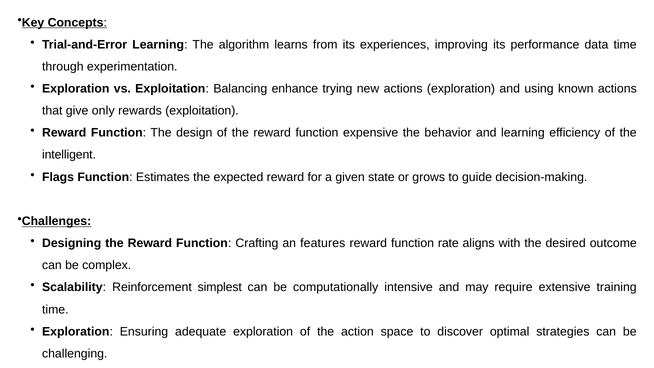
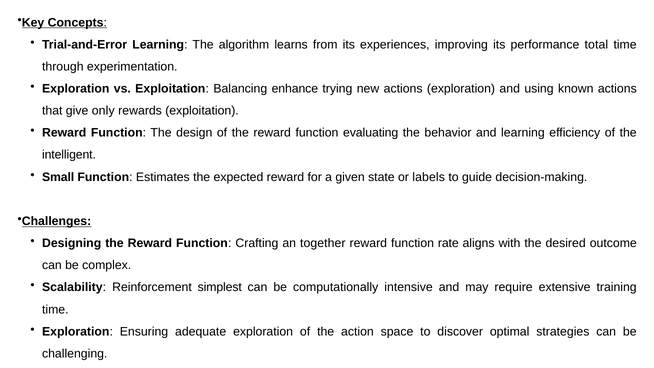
data: data -> total (596, 45)
expensive: expensive -> evaluating (371, 133)
Flags: Flags -> Small (58, 177)
grows: grows -> labels (429, 177)
features: features -> together (323, 243)
